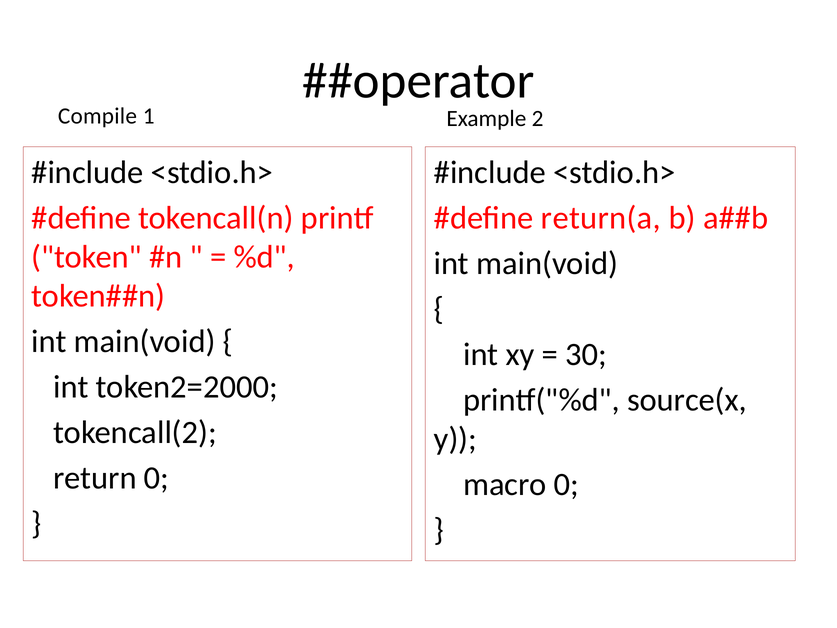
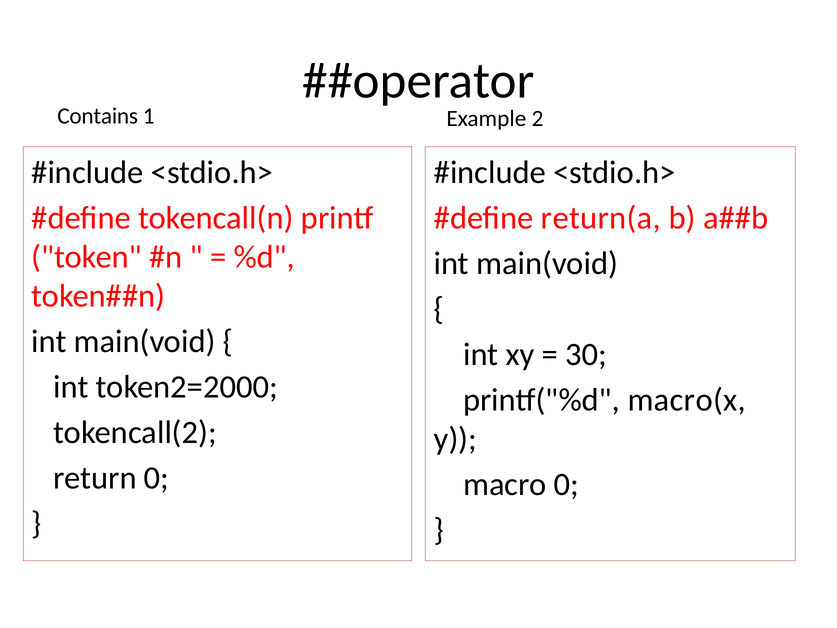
Compile: Compile -> Contains (98, 116)
source(x: source(x -> macro(x (687, 400)
